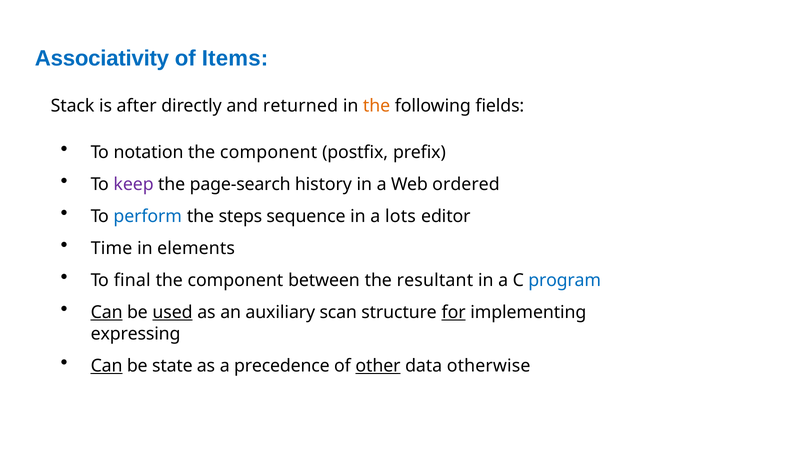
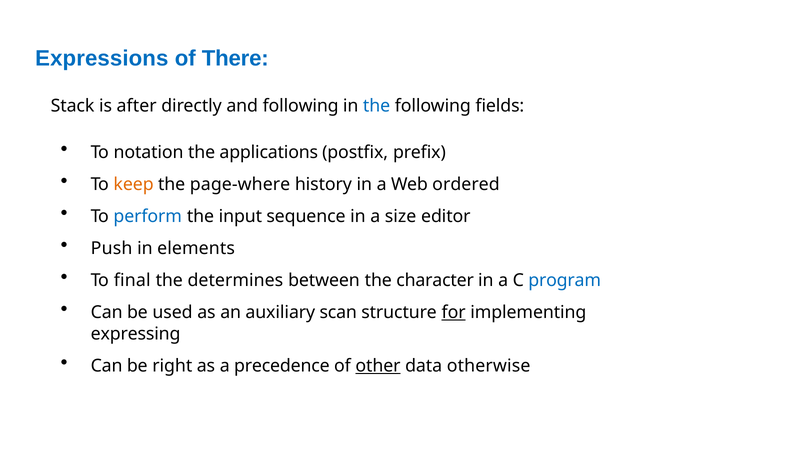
Associativity: Associativity -> Expressions (102, 58)
Items: Items -> There (235, 58)
and returned: returned -> following (301, 106)
the colour: orange -> blue (377, 106)
component: component -> applications (269, 152)
keep colour: purple -> orange (134, 184)
page-search: page-search -> page-where (240, 184)
steps: steps -> input (240, 216)
lots: lots -> size (401, 216)
Time: Time -> Push (112, 248)
component: component -> determines (235, 280)
resultant: resultant -> character (435, 280)
Can underline: present -> none (107, 312)
used underline: present -> none (173, 312)
Can underline: present -> none (107, 365)
state: state -> right (172, 365)
